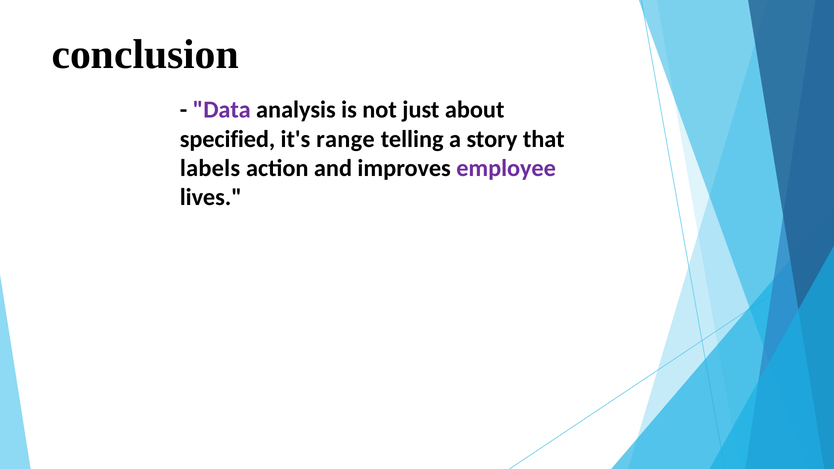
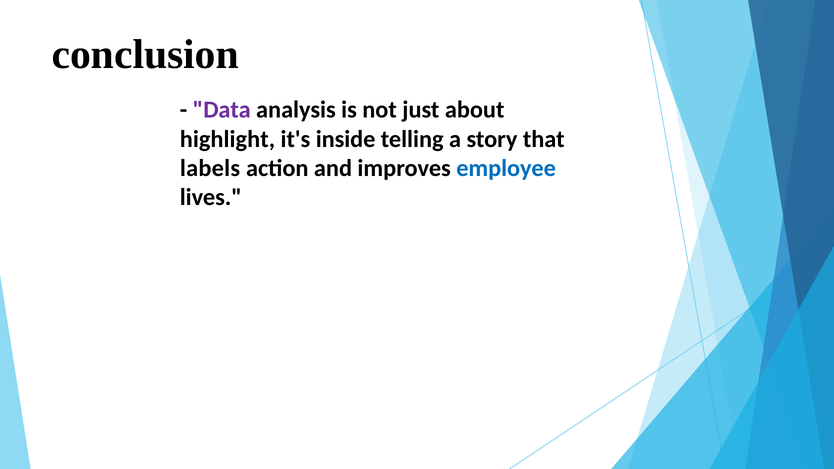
specified: specified -> highlight (227, 139)
range: range -> inside (346, 139)
employee colour: purple -> blue (506, 168)
